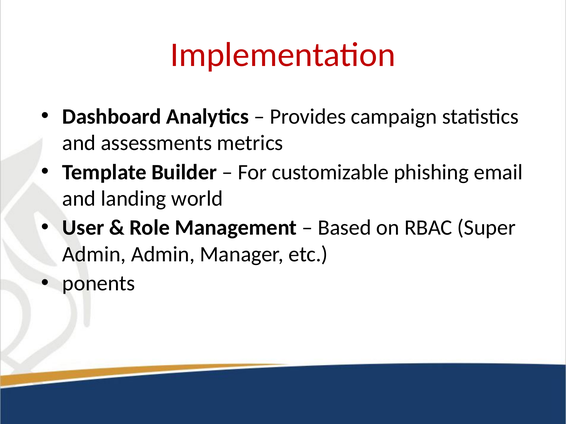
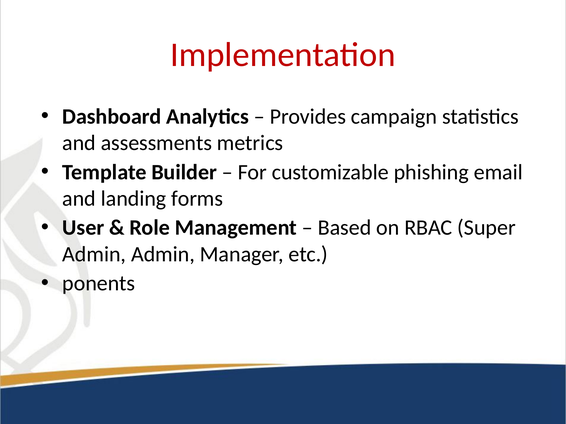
world: world -> forms (197, 199)
